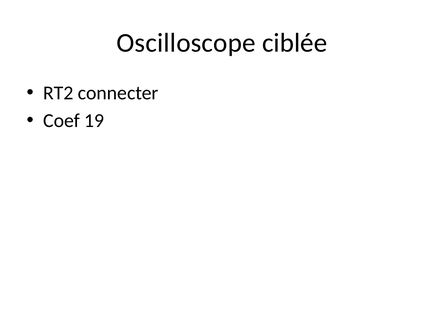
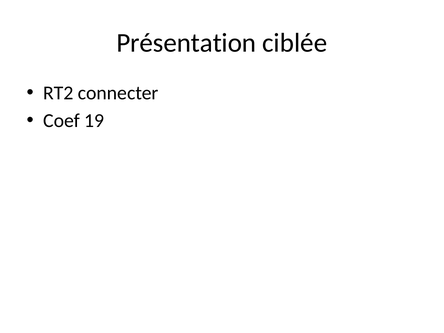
Oscilloscope: Oscilloscope -> Présentation (186, 43)
